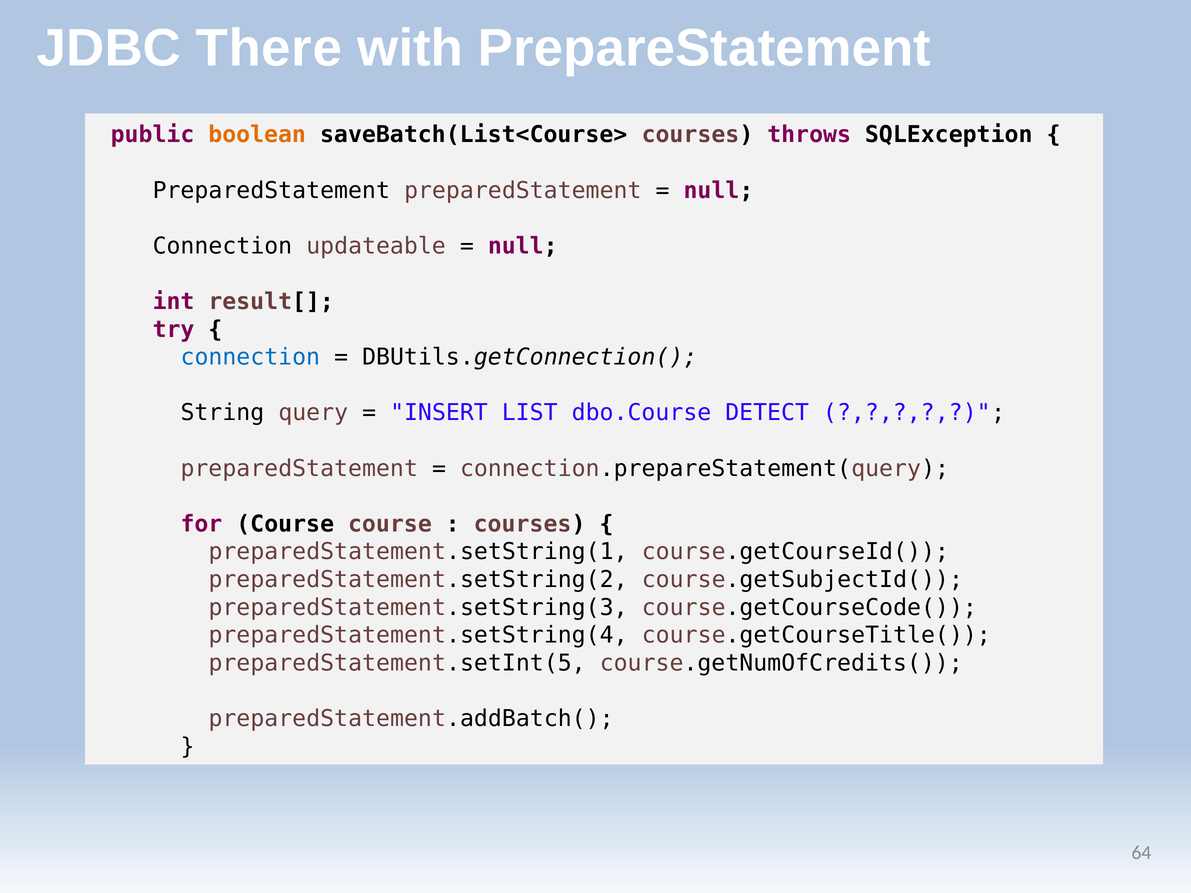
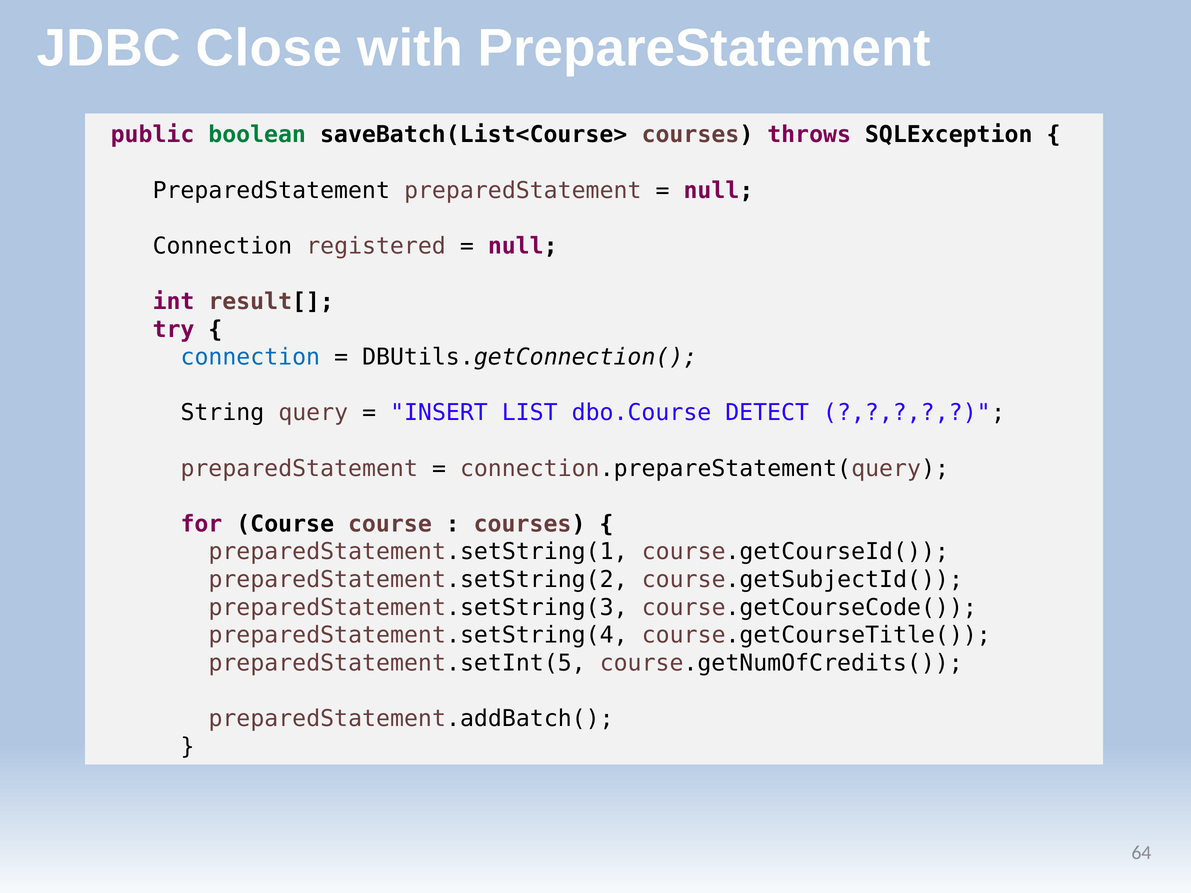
There: There -> Close (269, 48)
boolean colour: orange -> green (257, 135)
updateable: updateable -> registered (376, 246)
